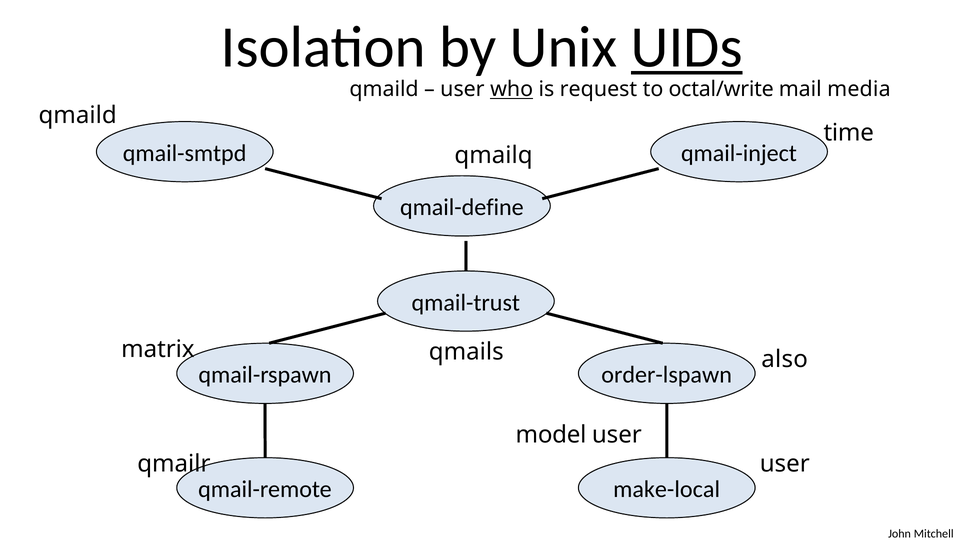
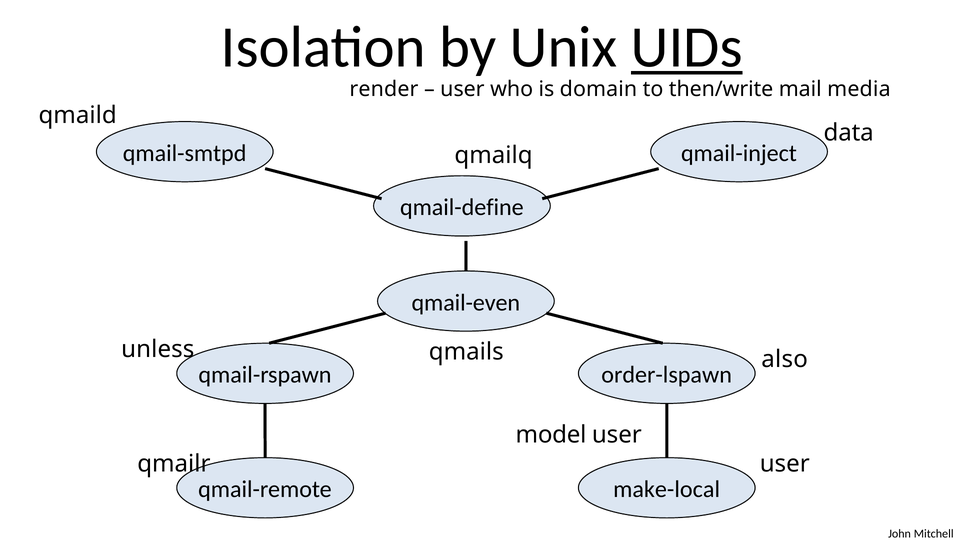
qmaild: qmaild -> render (384, 89)
who underline: present -> none (512, 89)
request: request -> domain (598, 89)
octal/write: octal/write -> then/write (721, 89)
time: time -> data (849, 133)
qmail-trust: qmail-trust -> qmail-even (466, 303)
matrix: matrix -> unless (158, 350)
